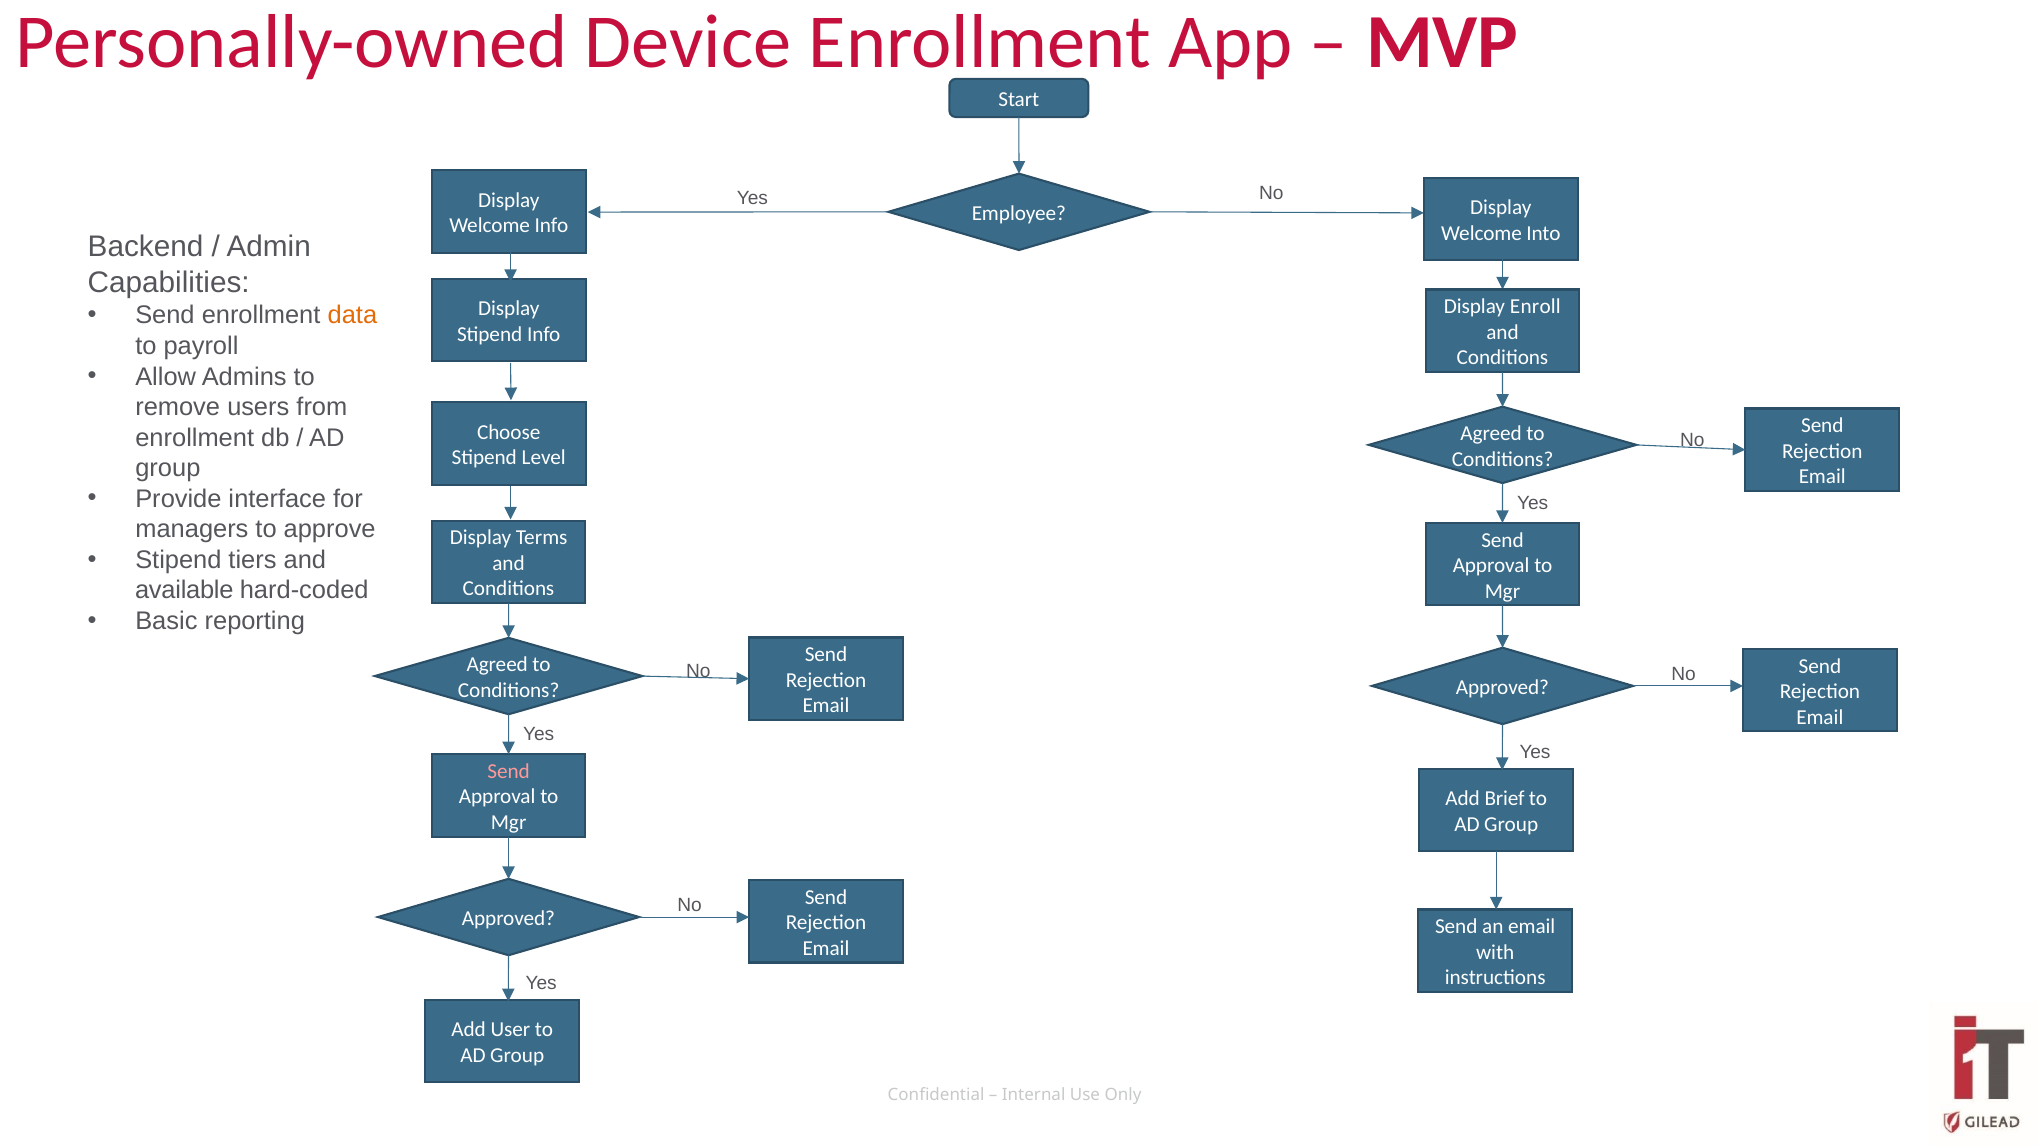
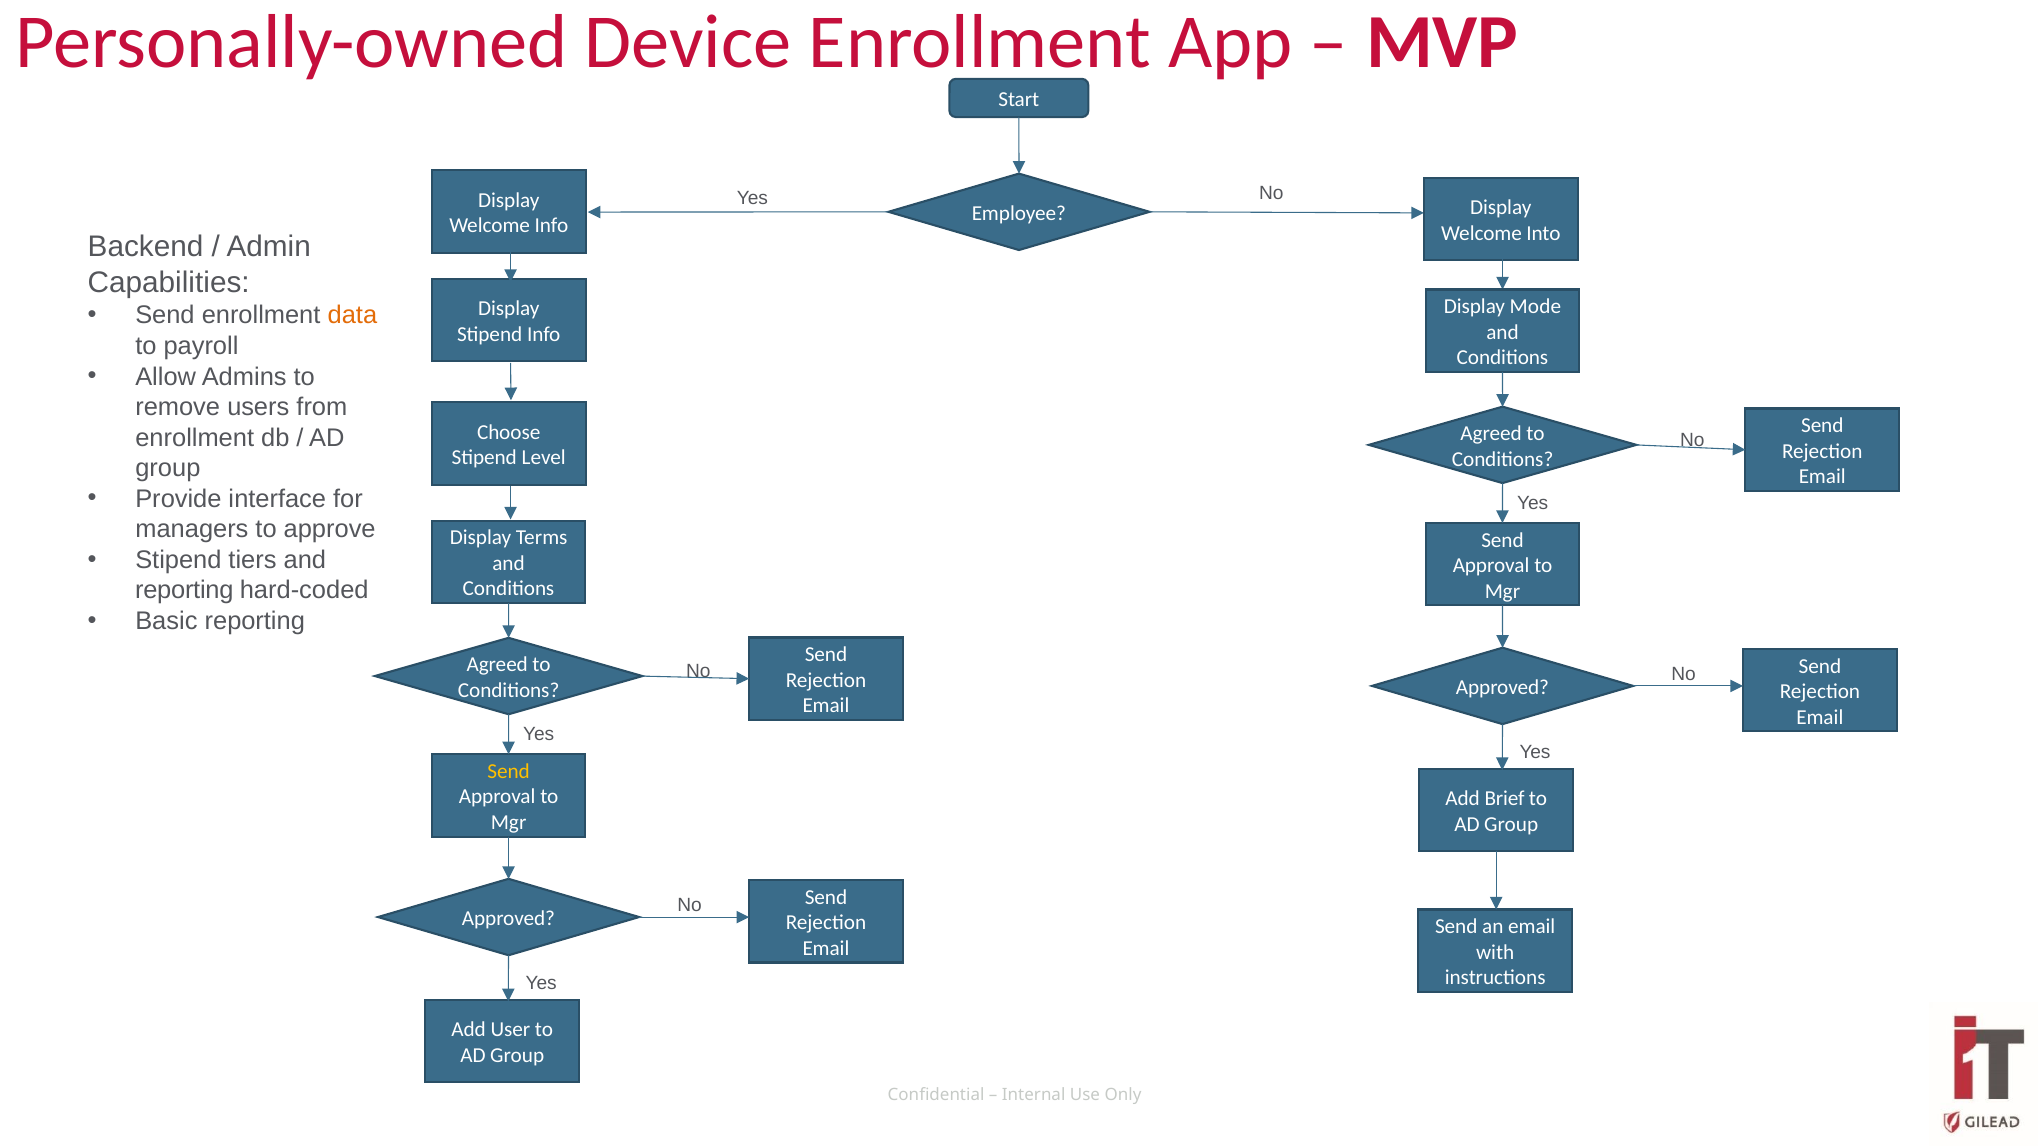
Enroll: Enroll -> Mode (1535, 307)
available: available -> reporting (184, 591)
Send colour: pink -> yellow (509, 772)
